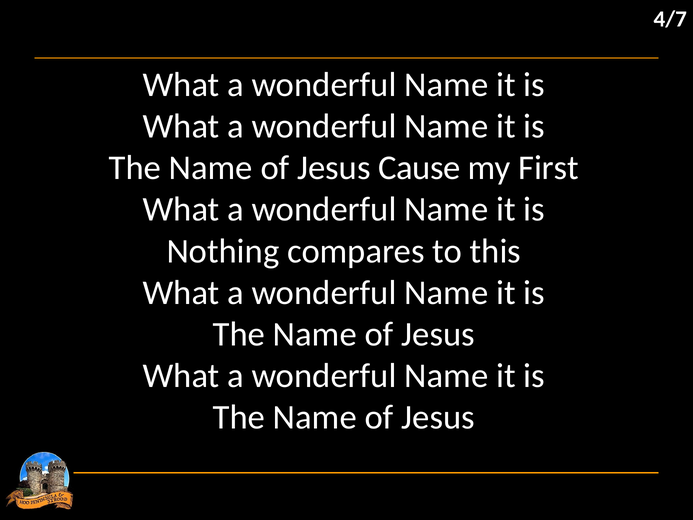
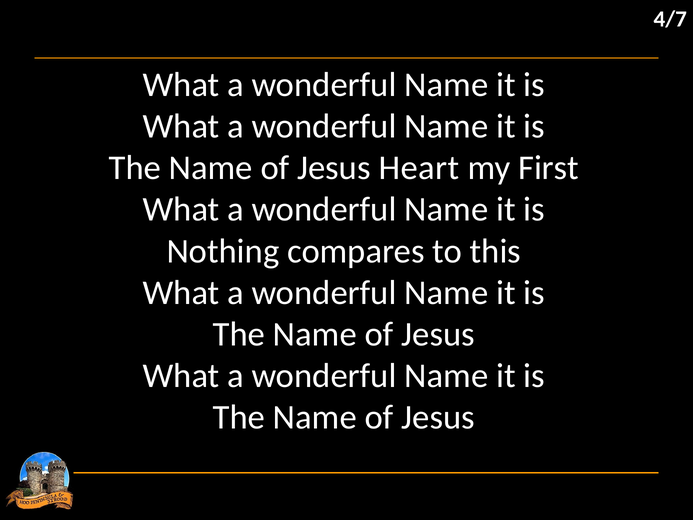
Cause: Cause -> Heart (419, 168)
